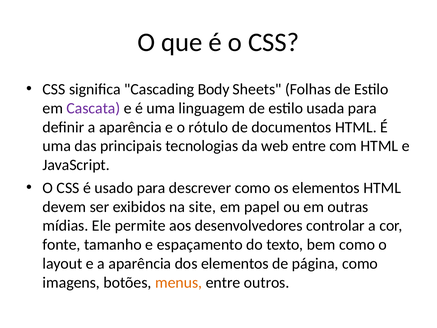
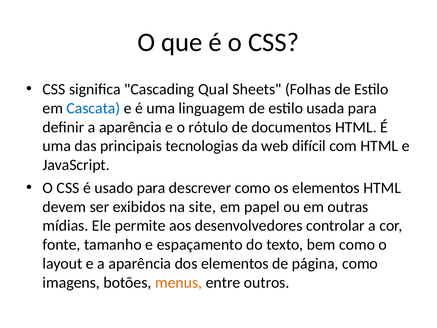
Body: Body -> Qual (213, 89)
Cascata colour: purple -> blue (93, 108)
web entre: entre -> difícil (309, 146)
